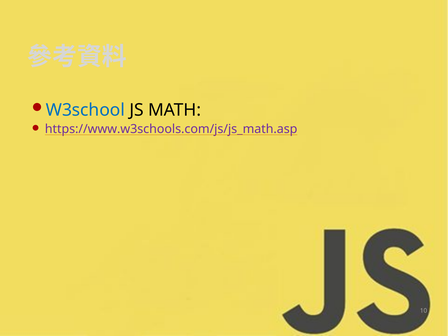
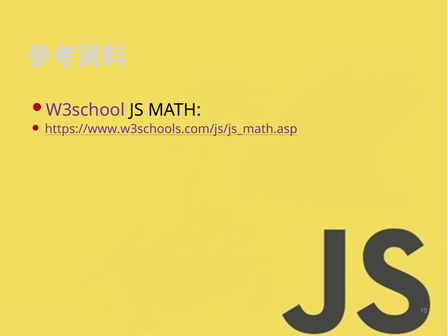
W3school colour: blue -> purple (85, 110)
